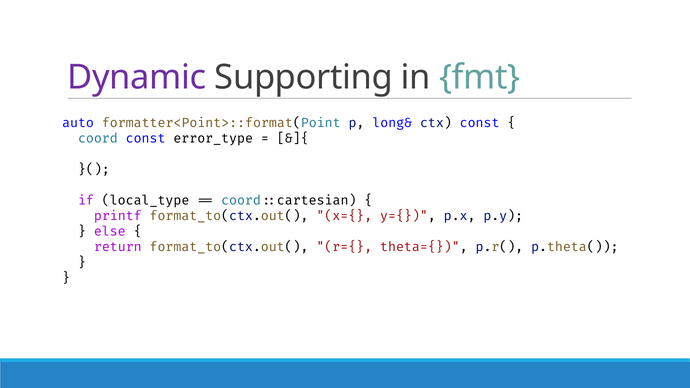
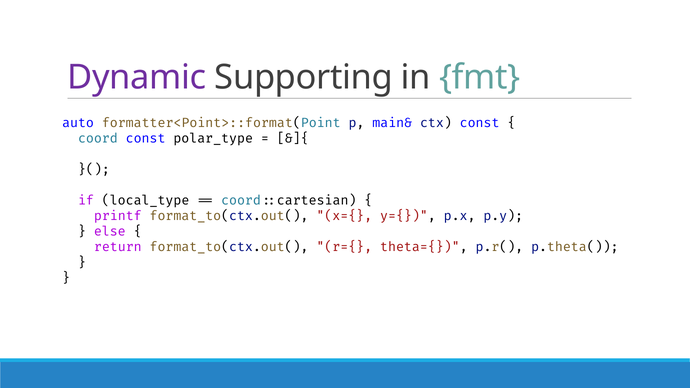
long&: long& -> main& (392, 123)
error_type: error_type -> polar_type (213, 138)
